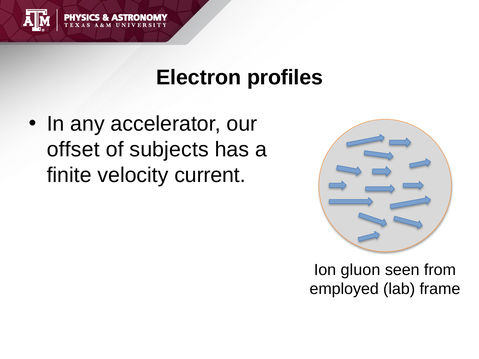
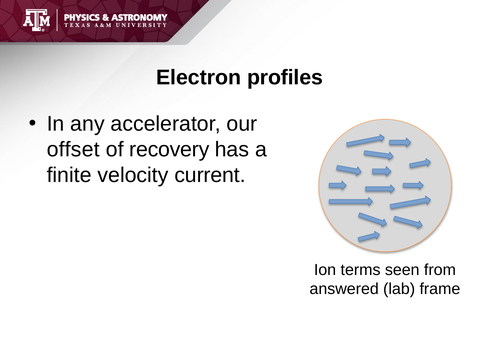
subjects: subjects -> recovery (169, 150)
gluon: gluon -> terms (361, 270)
employed: employed -> answered (344, 289)
